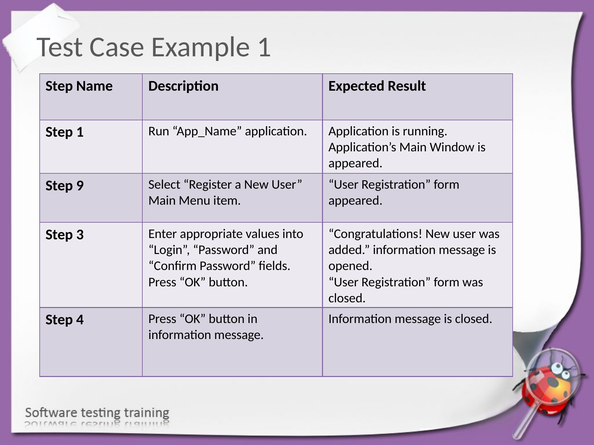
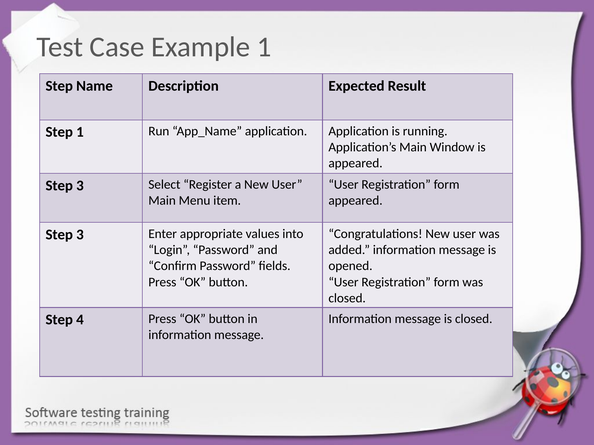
9: 9 -> 3 (80, 186)
